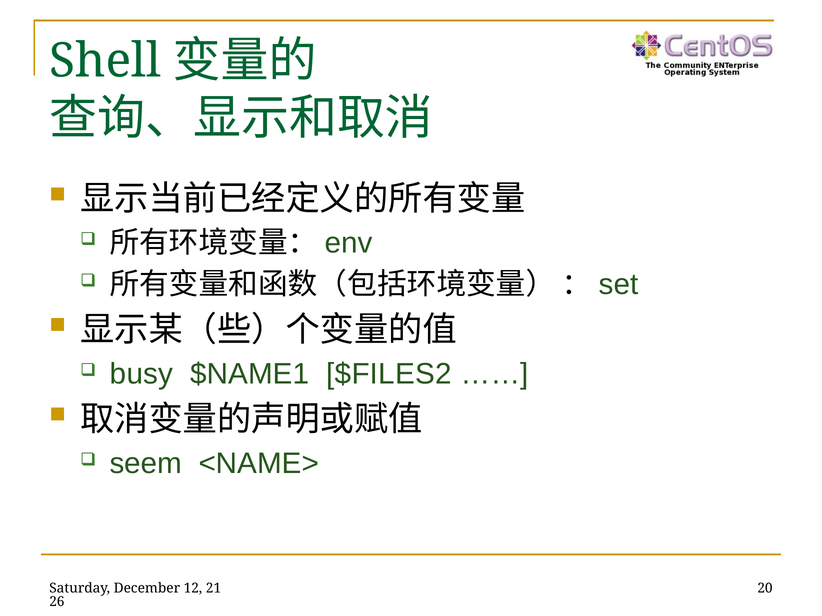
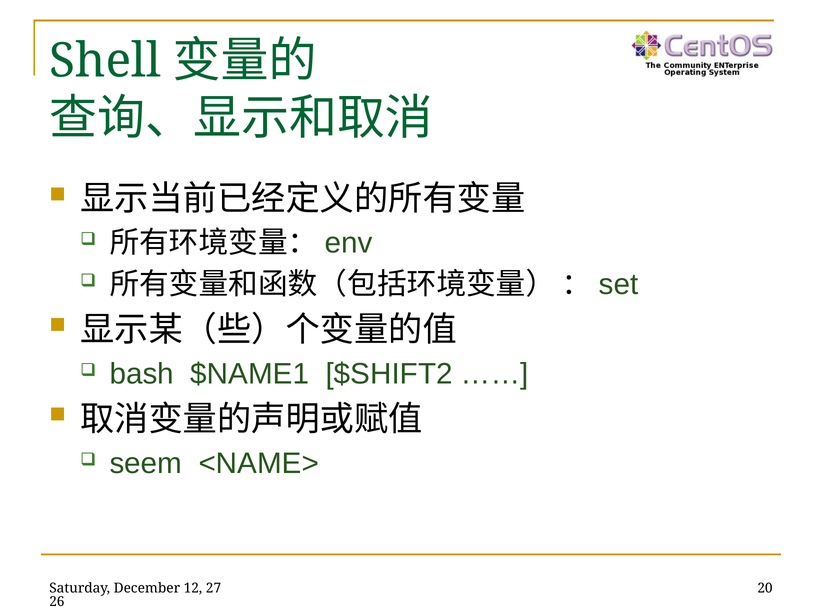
busy: busy -> bash (142, 374)
$FILES2: $FILES2 -> $SHIFT2 (389, 374)
21: 21 -> 27 (214, 589)
